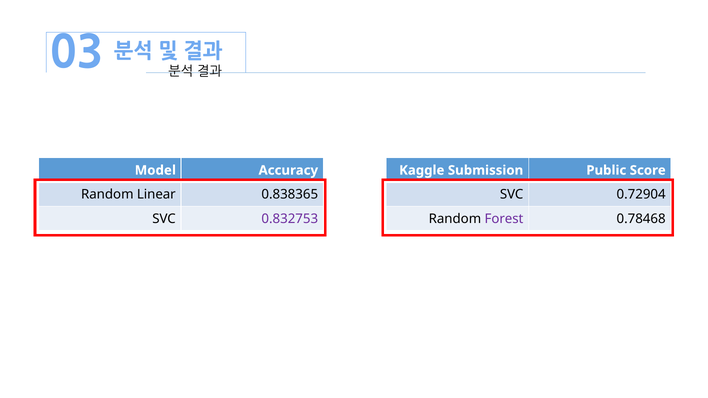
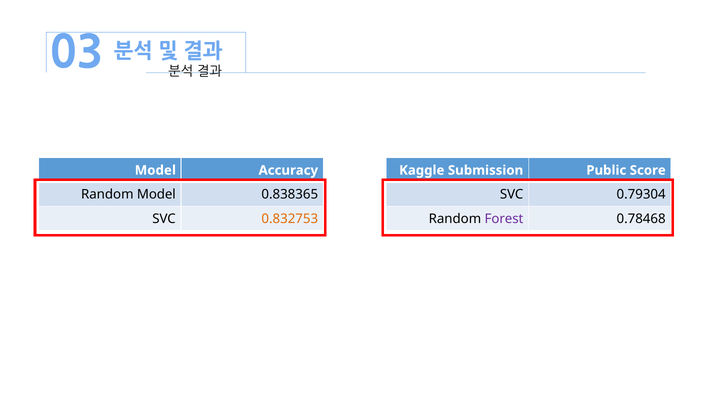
Random Linear: Linear -> Model (156, 195)
0.72904: 0.72904 -> 0.79304 (641, 195)
0.832753 colour: purple -> orange (290, 219)
